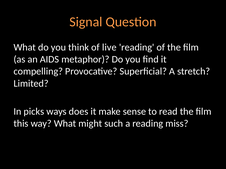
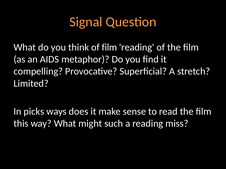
of live: live -> film (109, 47)
